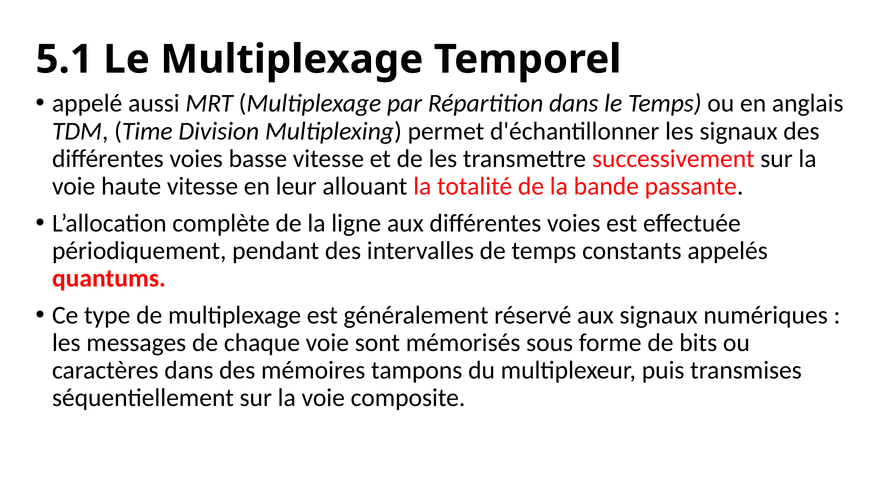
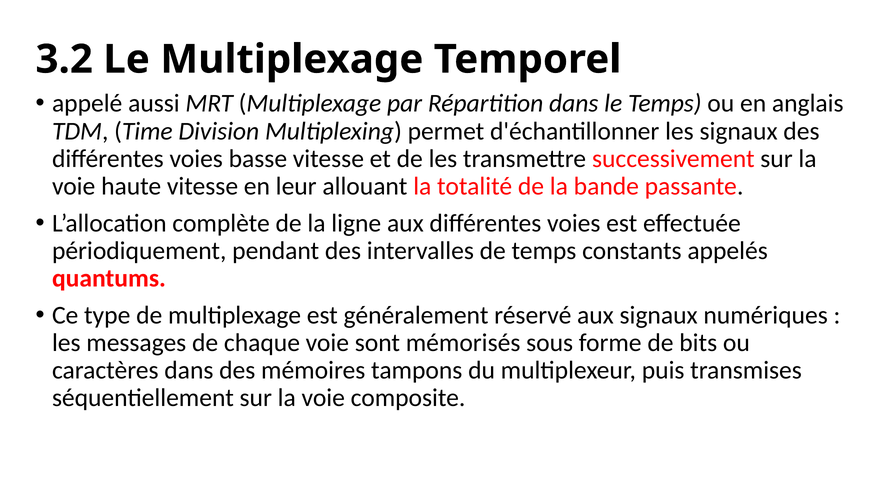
5.1: 5.1 -> 3.2 (64, 59)
